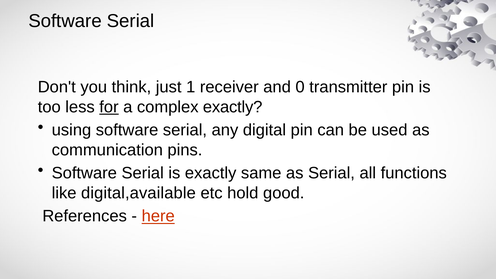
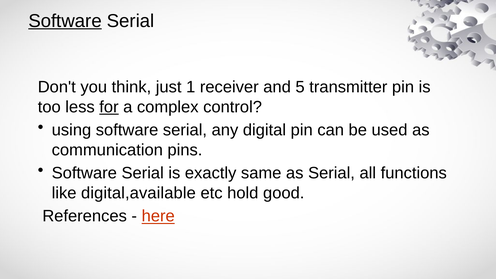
Software underline: none -> present (65, 21)
0: 0 -> 5 (300, 87)
complex exactly: exactly -> control (233, 107)
